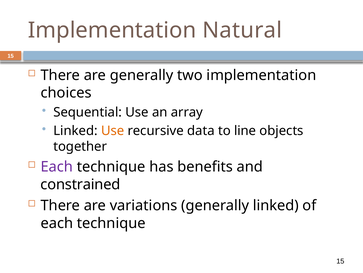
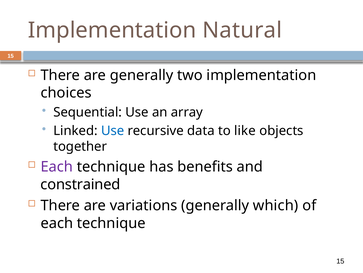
Use colour: orange -> blue (113, 130)
line: line -> like (245, 130)
generally linked: linked -> which (276, 205)
